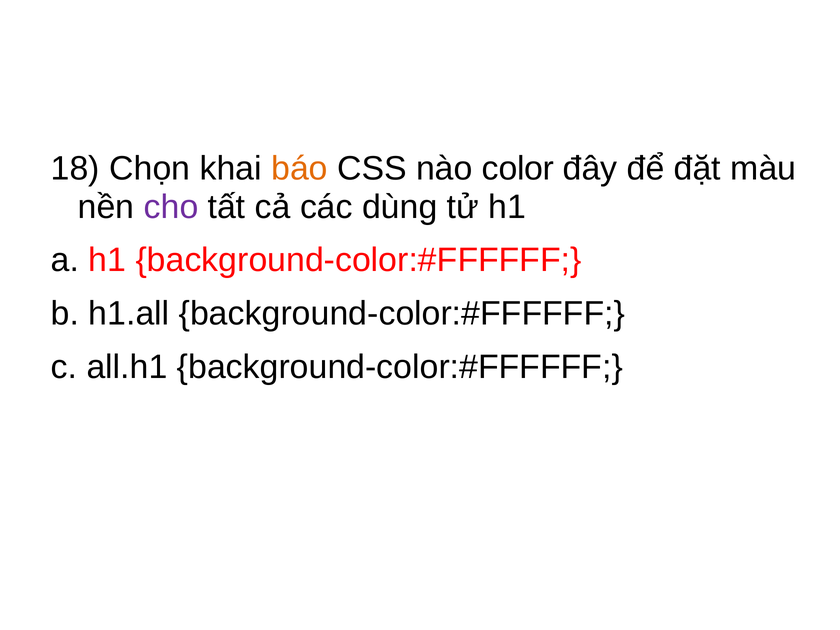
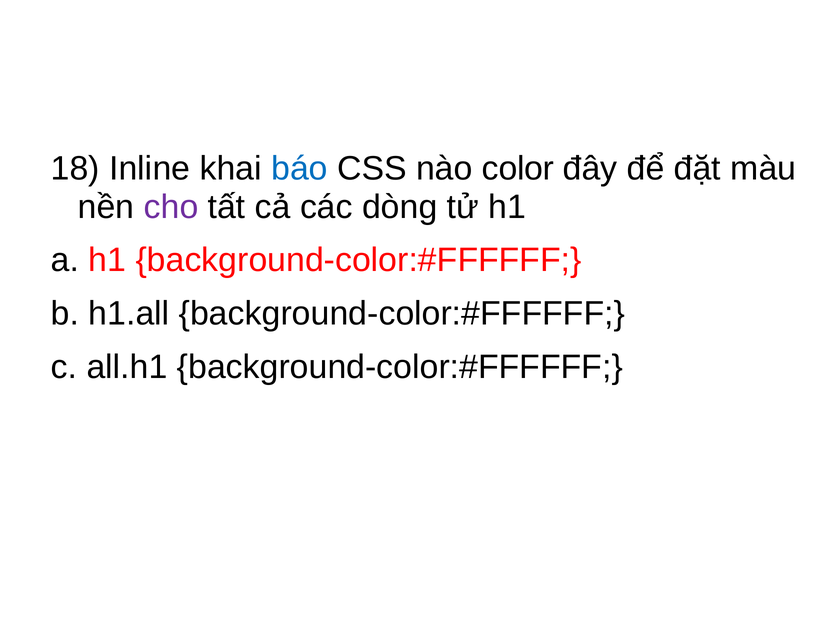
Chọn: Chọn -> Inline (150, 169)
báo colour: orange -> blue (299, 169)
dùng: dùng -> dòng (400, 207)
